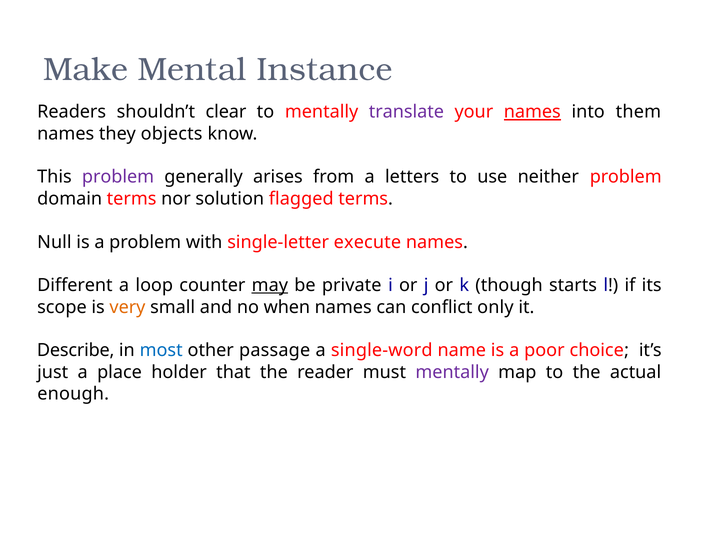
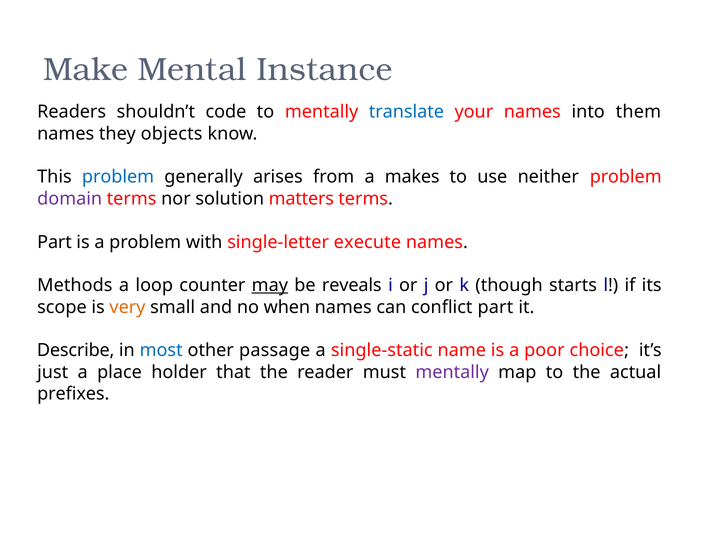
clear: clear -> code (226, 112)
translate colour: purple -> blue (406, 112)
names underline: present -> none (532, 112)
problem colour: purple -> blue (118, 177)
letters: letters -> makes (412, 177)
domain colour: black -> purple (70, 199)
flagged: flagged -> matters (301, 199)
Null: Null -> Part (55, 242)
Different: Different -> Methods (75, 286)
private: private -> reveals (352, 286)
conflict only: only -> part (495, 307)
single-word: single-word -> single-static (382, 351)
enough: enough -> prefixes (73, 394)
